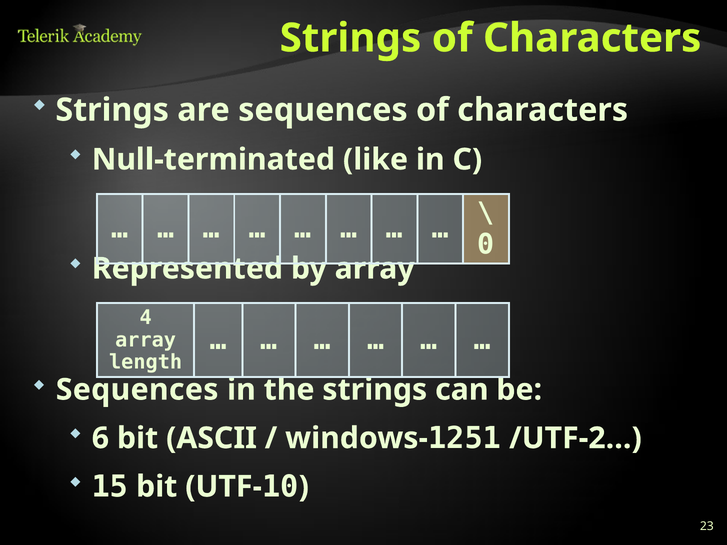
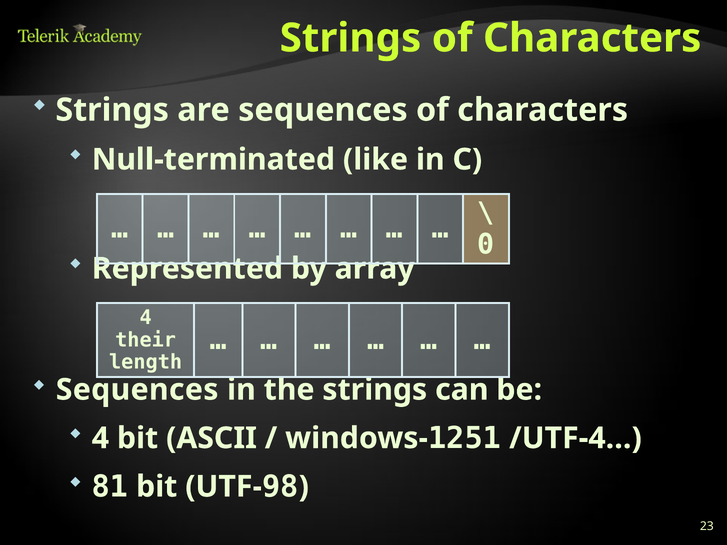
array: array -> their (146, 340)
6: 6 -> 4 (100, 438)
/UTF-2…: /UTF-2… -> /UTF-4… (575, 438)
15: 15 -> 81 (110, 487)
10: 10 -> 98 (280, 487)
